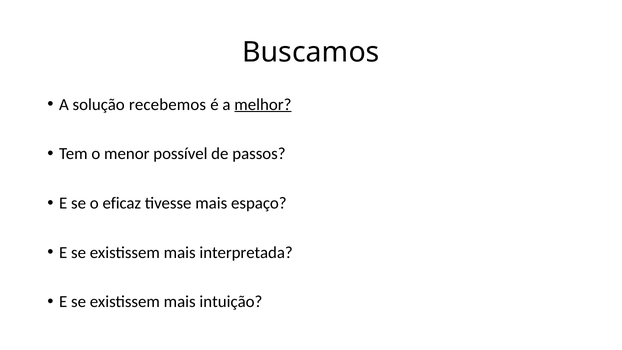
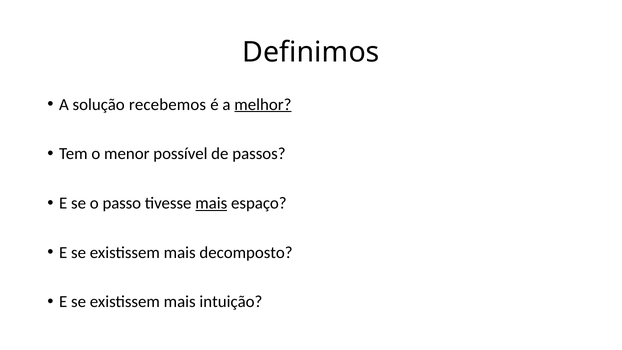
Buscamos: Buscamos -> Definimos (311, 52)
eficaz: eficaz -> passo (122, 203)
mais underline: none -> present (211, 203)
interpretada: interpretada -> decomposto (246, 252)
